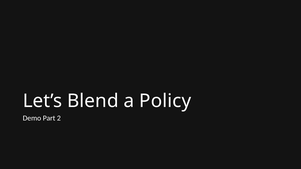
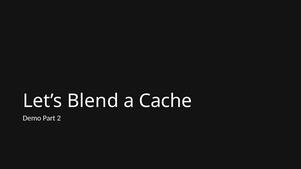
Policy: Policy -> Cache (165, 101)
